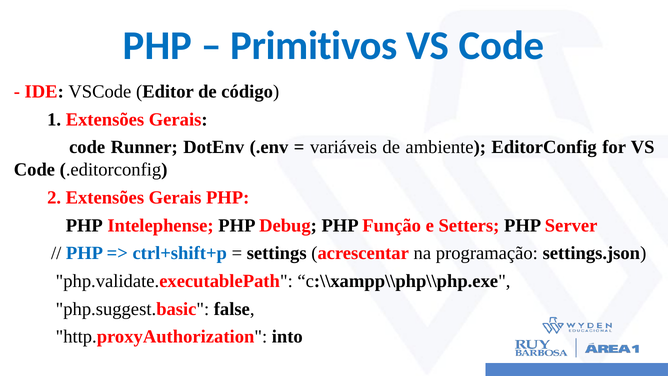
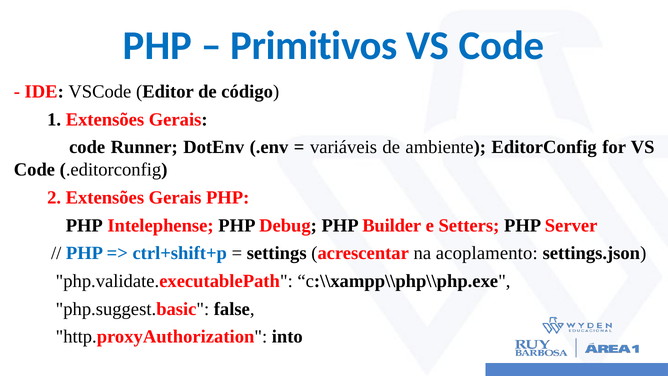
Função: Função -> Builder (392, 225)
programação: programação -> acoplamento (487, 253)
